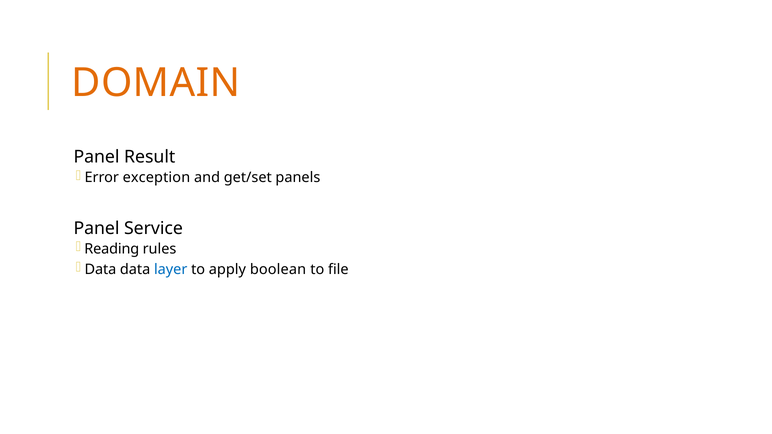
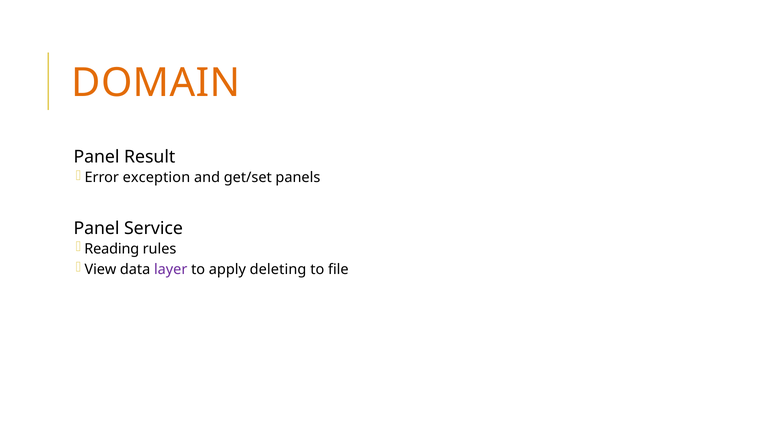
Data: Data -> View (100, 269)
layer colour: blue -> purple (171, 269)
boolean: boolean -> deleting (278, 269)
